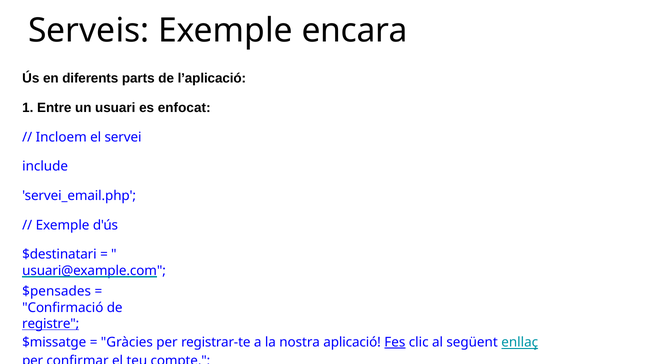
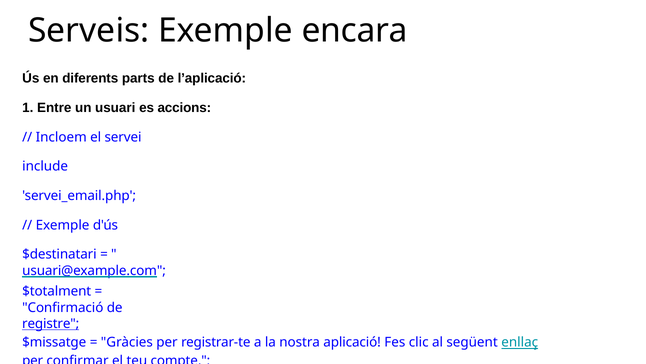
enfocat: enfocat -> accions (184, 108)
$pensades: $pensades -> $totalment (57, 291)
Fes underline: present -> none (395, 342)
